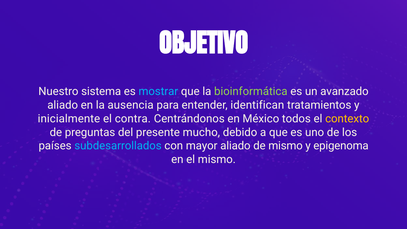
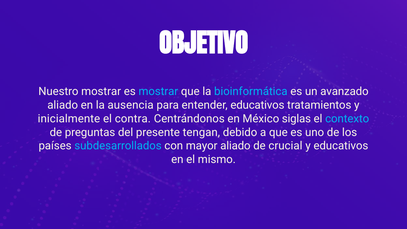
Nuestro sistema: sistema -> mostrar (101, 92)
bioinformática colour: light green -> light blue (251, 92)
entender identifican: identifican -> educativos (257, 105)
todos: todos -> siglas (296, 119)
contexto colour: yellow -> light blue (347, 119)
mucho: mucho -> tengan (201, 132)
de mismo: mismo -> crucial (285, 146)
y epigenoma: epigenoma -> educativos (341, 146)
